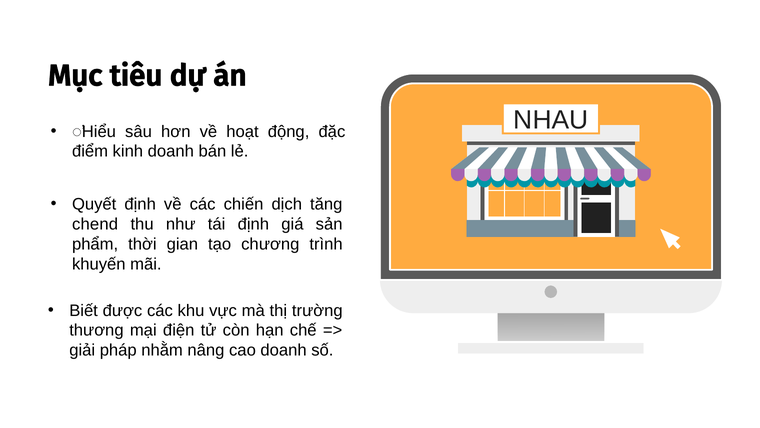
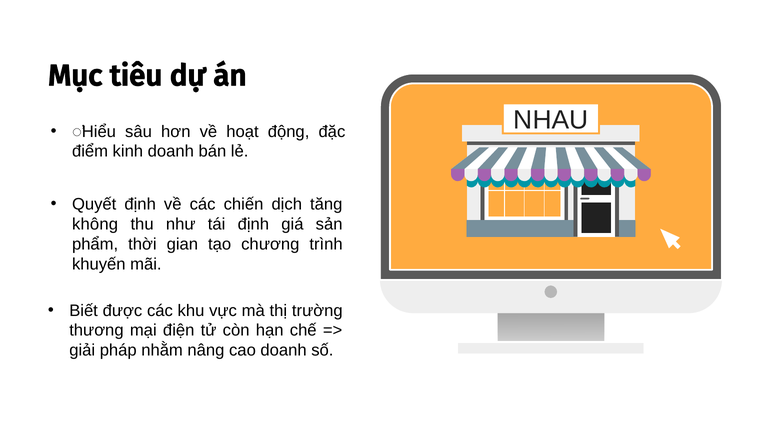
chend: chend -> không (95, 224)
